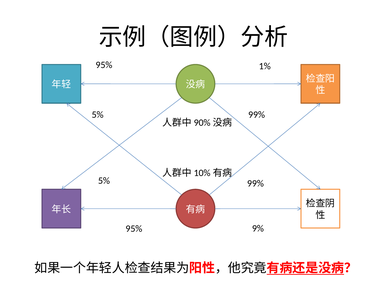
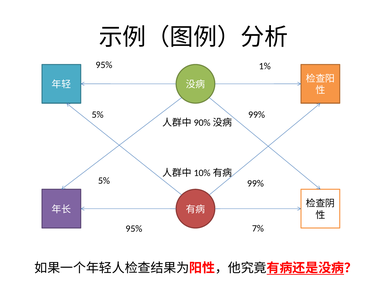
9%: 9% -> 7% (258, 229)
